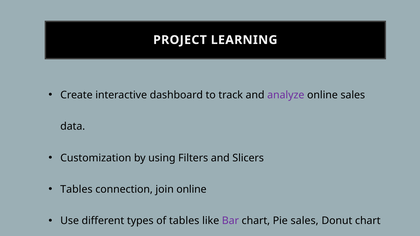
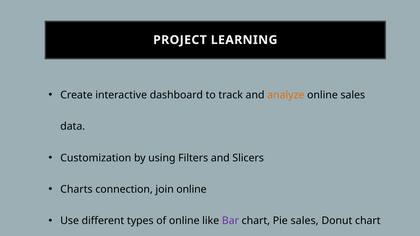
analyze colour: purple -> orange (286, 95)
Tables: Tables -> Charts (76, 190)
of tables: tables -> online (184, 221)
